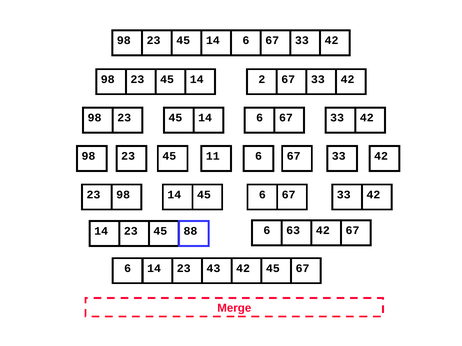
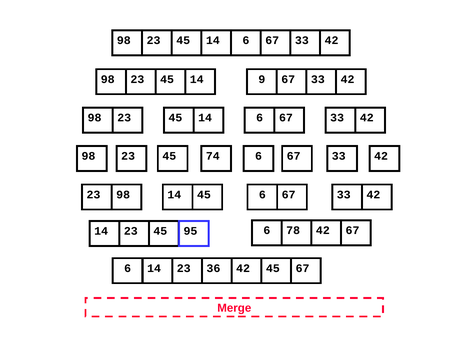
2: 2 -> 9 (262, 79)
11: 11 -> 74 (213, 156)
88: 88 -> 95 (190, 231)
63: 63 -> 78 (293, 231)
43: 43 -> 36 (213, 269)
